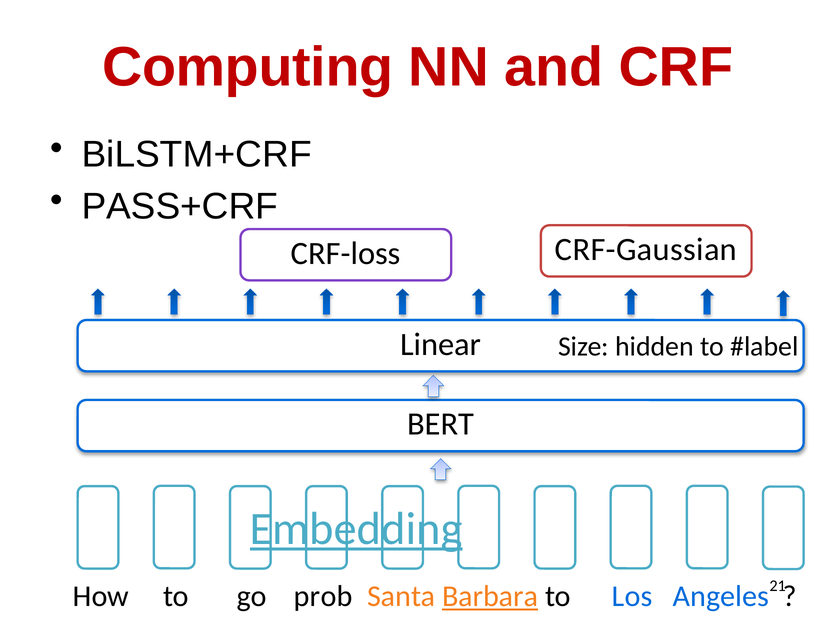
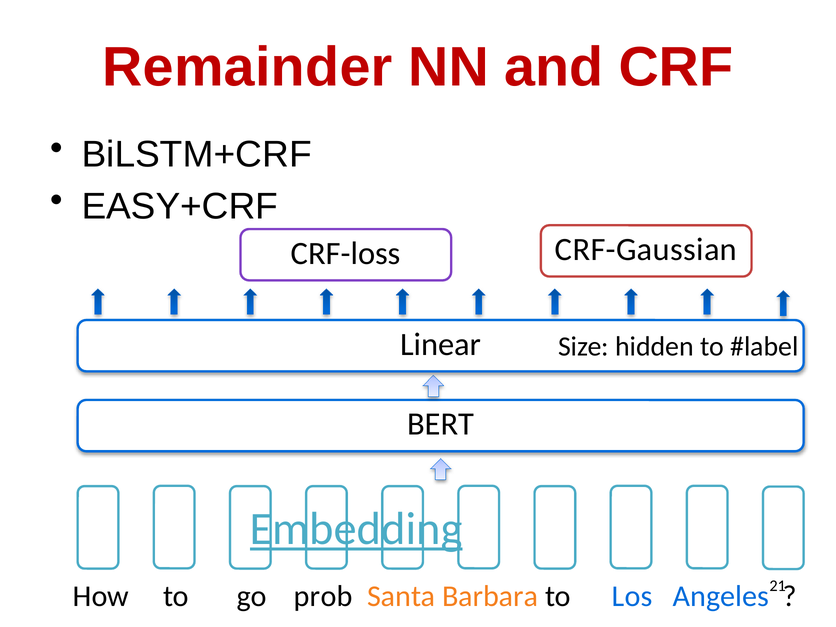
Computing: Computing -> Remainder (247, 68)
PASS+CRF: PASS+CRF -> EASY+CRF (180, 207)
Barbara underline: present -> none (490, 596)
